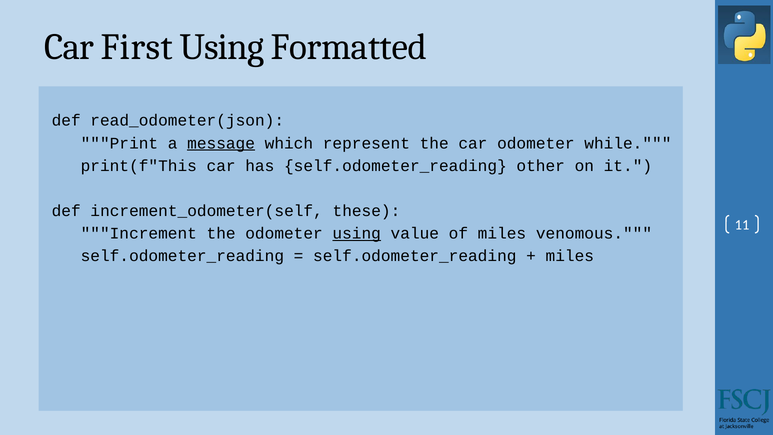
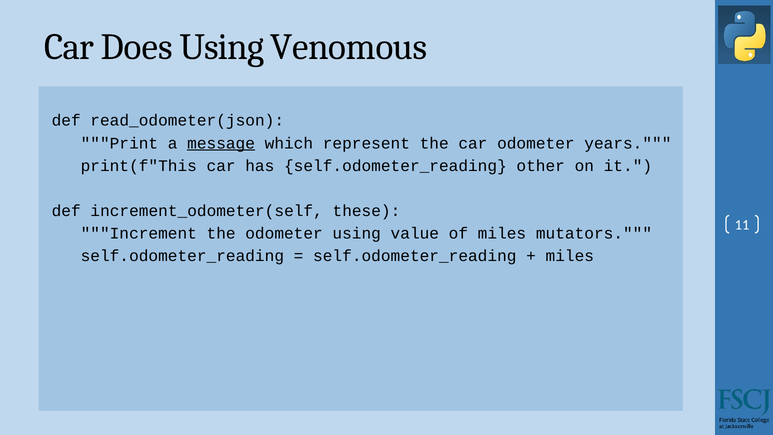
First: First -> Does (137, 47)
Formatted: Formatted -> Venomous (349, 47)
while: while -> years (628, 143)
using underline: present -> none (357, 233)
venomous: venomous -> mutators (594, 233)
